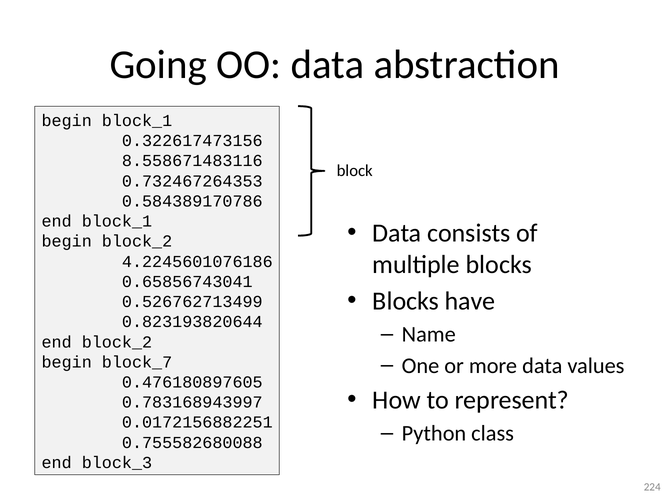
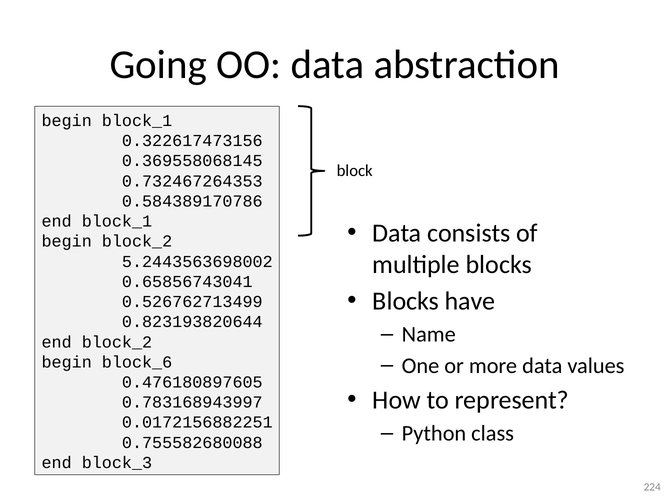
8.558671483116: 8.558671483116 -> 0.369558068145 (192, 161)
4.2245601076186: 4.2245601076186 -> 5.2443563698002 (197, 261)
block_7: block_7 -> block_6 (137, 362)
